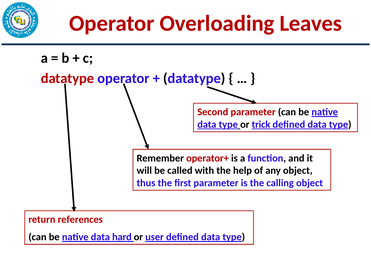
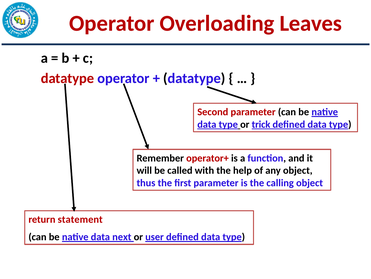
references: references -> statement (80, 219)
hard: hard -> next (122, 236)
